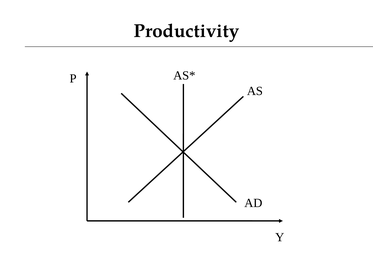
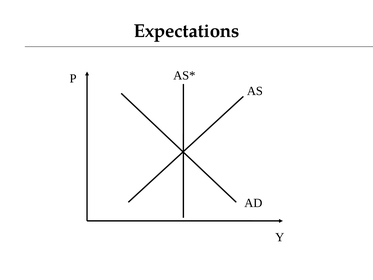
Productivity: Productivity -> Expectations (187, 31)
